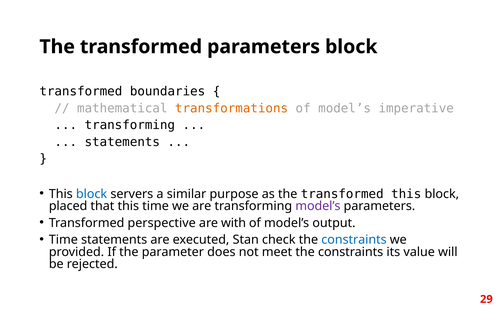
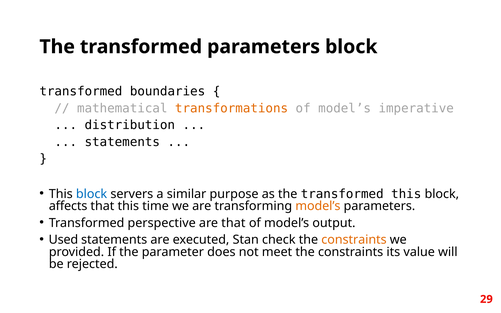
transforming: transforming -> distribution (130, 125)
placed: placed -> affects (68, 206)
model’s colour: purple -> orange (318, 206)
are with: with -> that (233, 223)
Time: Time -> Used (63, 240)
constraints colour: blue -> orange (354, 240)
